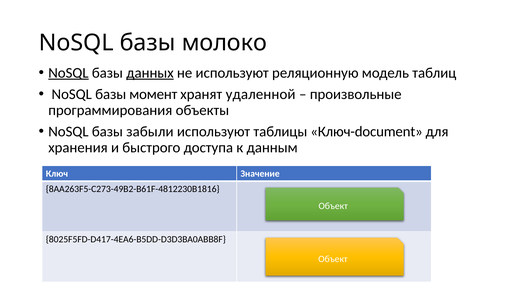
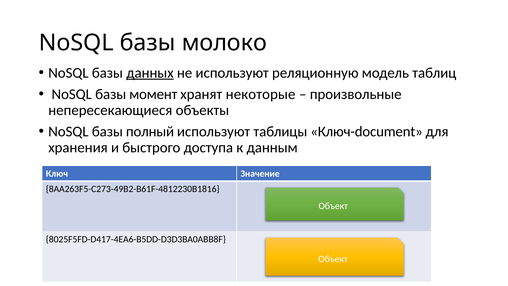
NoSQL underline: present -> none (68, 73)
удаленной: удаленной -> некоторые (261, 94)
программирования: программирования -> непересекающиеся (110, 110)
забыли: забыли -> полный (150, 131)
